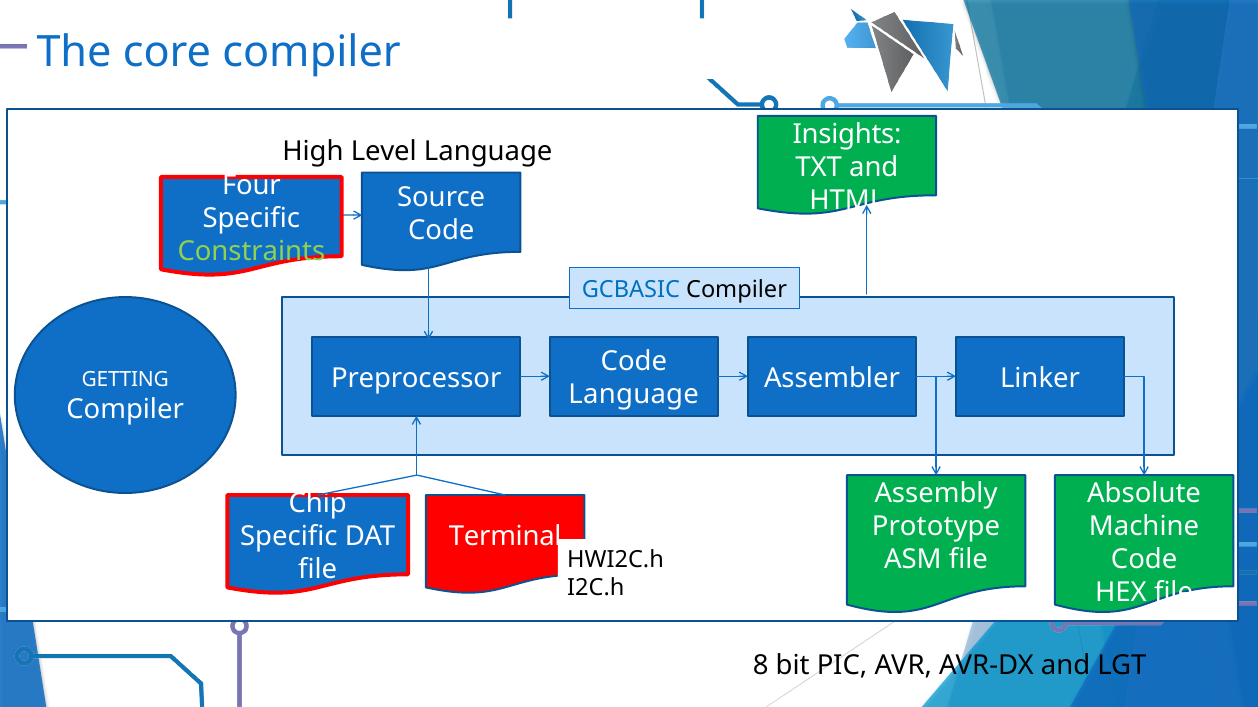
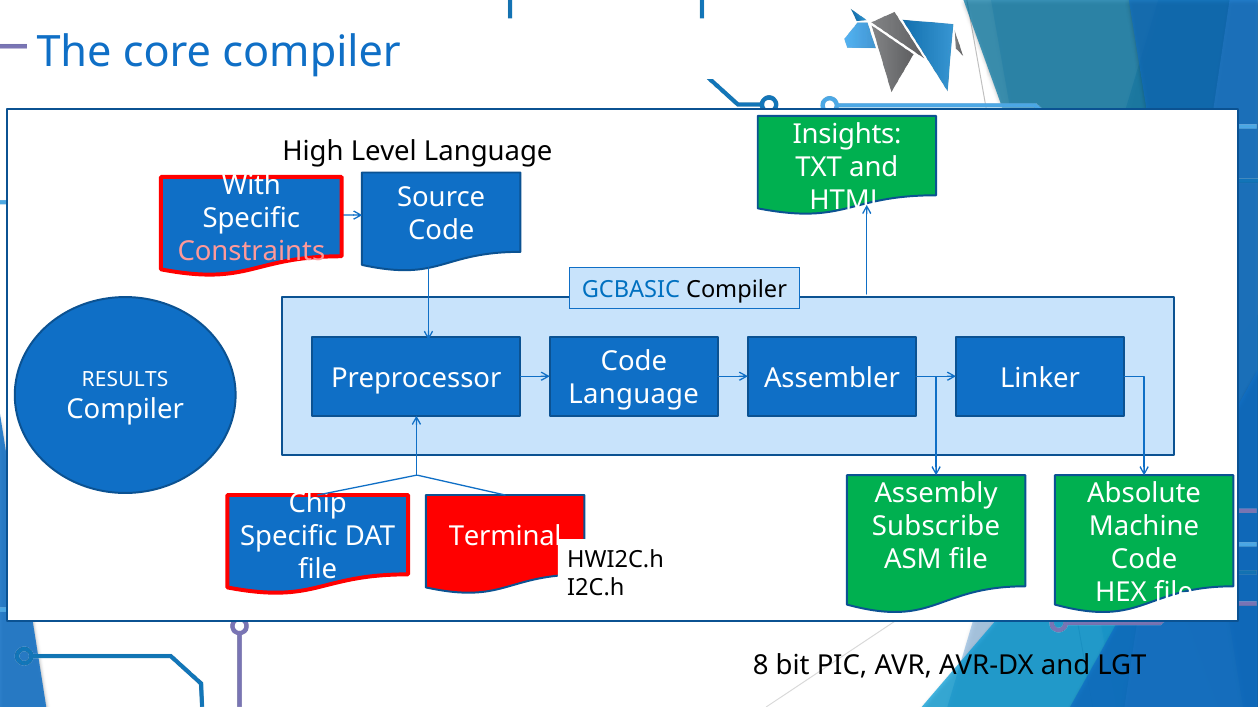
Four: Four -> With (251, 186)
Constraints colour: light green -> pink (251, 252)
GETTING: GETTING -> RESULTS (125, 380)
Prototype: Prototype -> Subscribe (936, 527)
